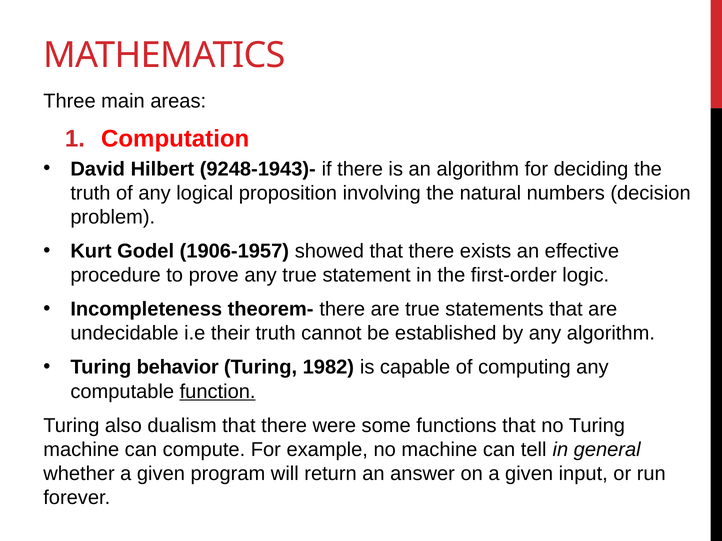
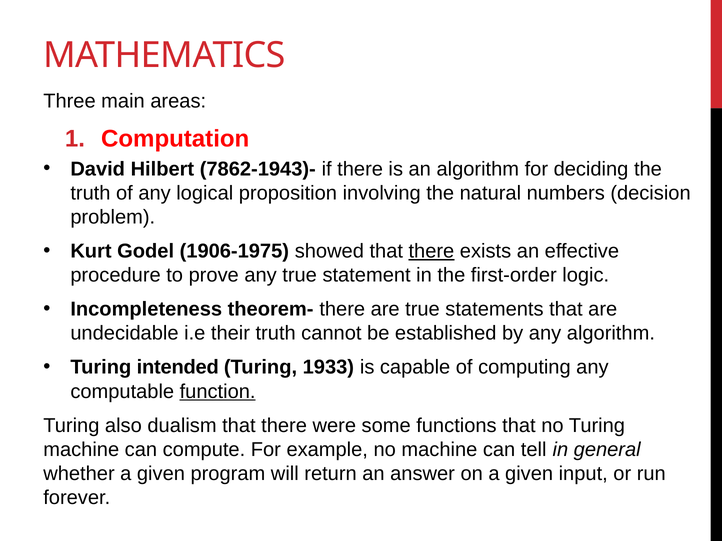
9248-1943)-: 9248-1943)- -> 7862-1943)- (258, 169)
1906-1957: 1906-1957 -> 1906-1975 (234, 251)
there underline: none -> present (431, 251)
behavior: behavior -> intended (178, 368)
1982: 1982 -> 1933 (328, 368)
